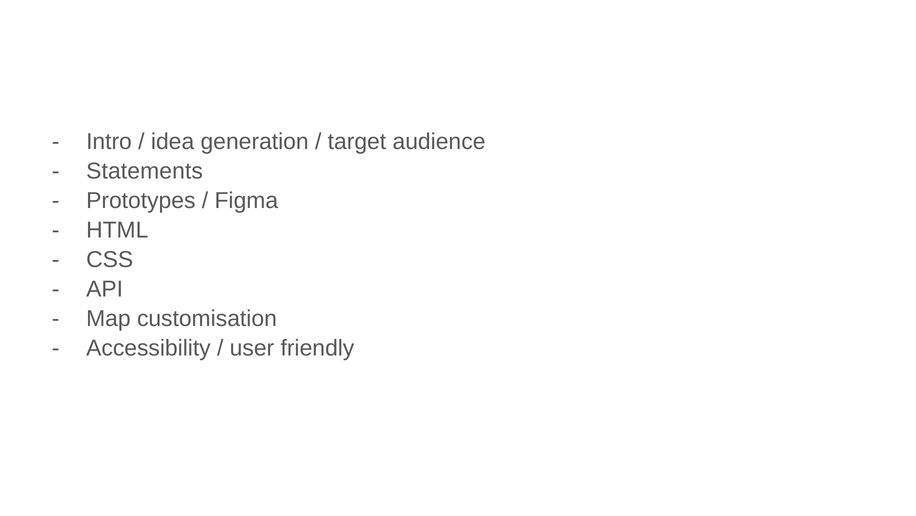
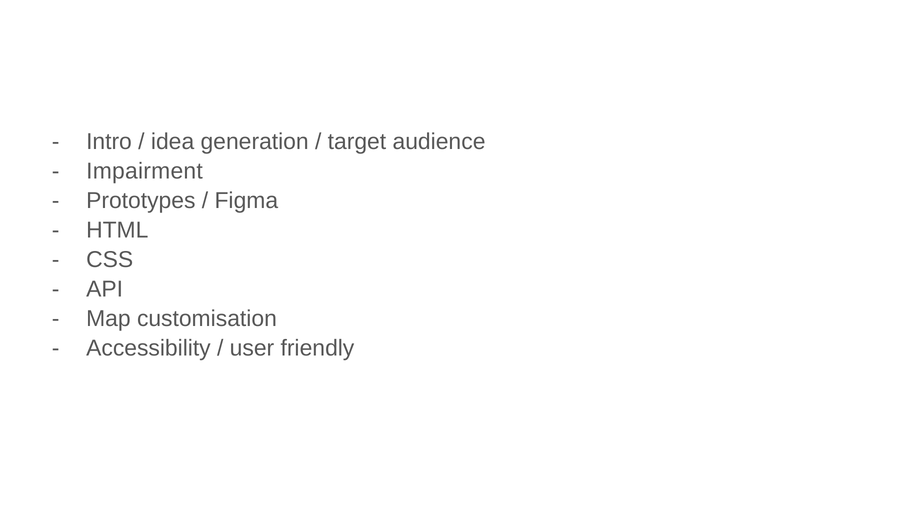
Statements: Statements -> Impairment (145, 171)
